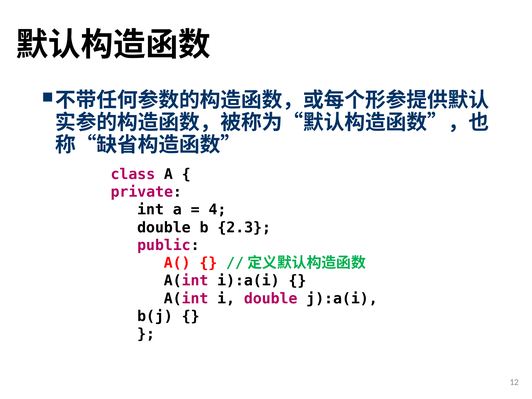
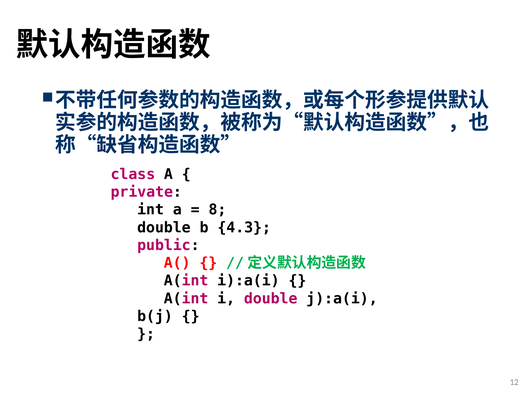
4: 4 -> 8 (217, 210)
2.3: 2.3 -> 4.3 (244, 228)
